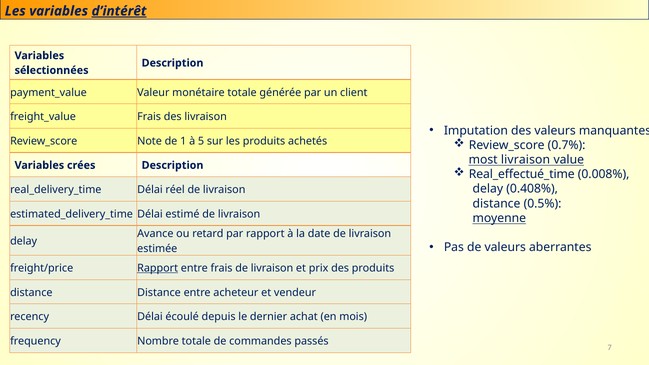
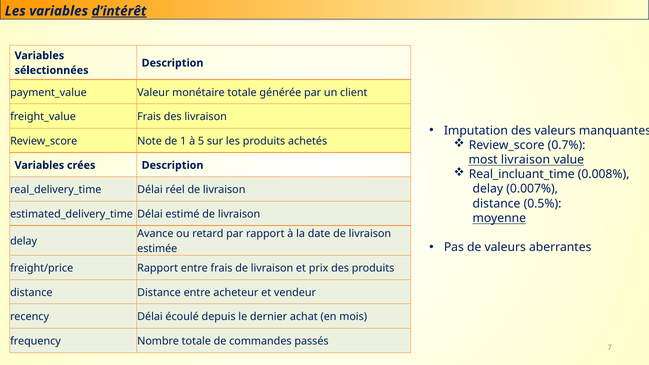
Real_effectué_time: Real_effectué_time -> Real_incluant_time (522, 174)
0.408%: 0.408% -> 0.007% (532, 189)
Rapport underline: present -> none (158, 268)
